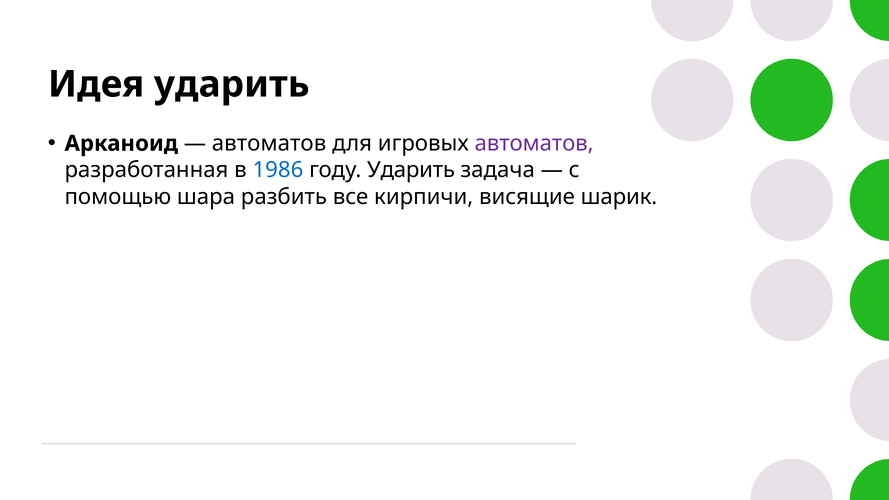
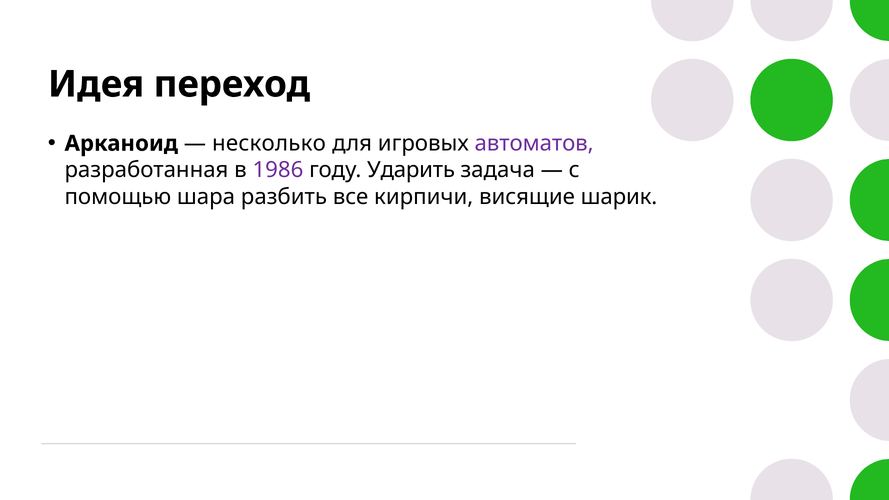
Идея ударить: ударить -> переход (232, 84)
автоматов: автоматов -> несколько (269, 143)
1986 colour: blue -> purple (278, 170)
